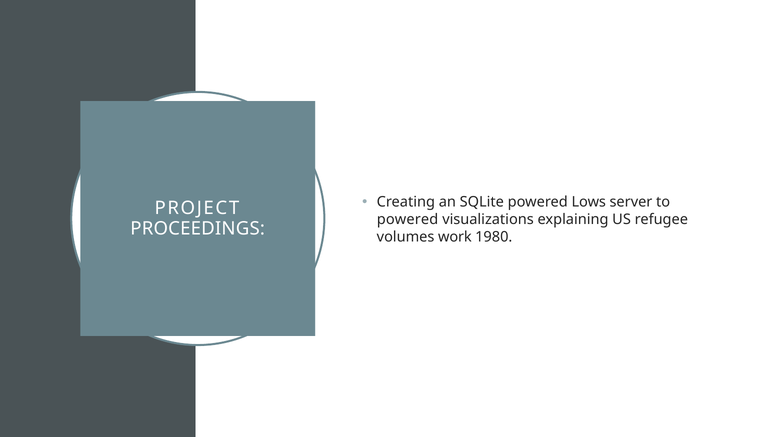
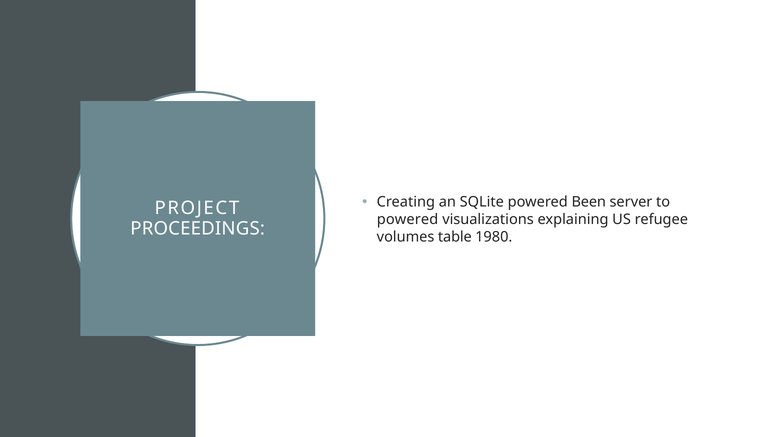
Lows: Lows -> Been (589, 202)
work: work -> table (455, 237)
